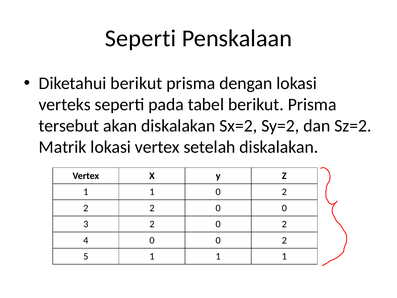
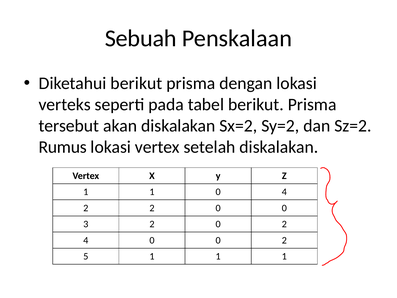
Seperti: Seperti -> Sebuah (141, 38)
Matrik: Matrik -> Rumus (63, 147)
1 0 2: 2 -> 4 (284, 192)
